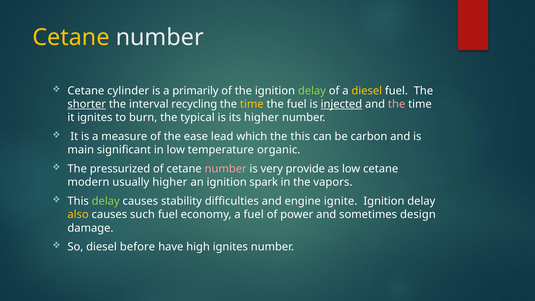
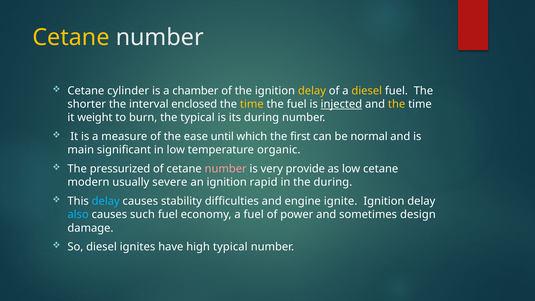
primarily: primarily -> chamber (195, 91)
delay colour: light green -> yellow (312, 91)
shorter underline: present -> none (87, 104)
recycling: recycling -> enclosed (194, 104)
the colour: pink -> yellow (397, 104)
it ignites: ignites -> weight (95, 118)
its higher: higher -> during (262, 118)
lead: lead -> until (222, 137)
the this: this -> first (300, 137)
carbon: carbon -> normal (369, 137)
usually higher: higher -> severe (170, 182)
spark: spark -> rapid (264, 182)
the vapors: vapors -> during (333, 182)
delay colour: light green -> light blue (106, 201)
also colour: yellow -> light blue (78, 215)
before: before -> ignites (137, 247)
high ignites: ignites -> typical (230, 247)
